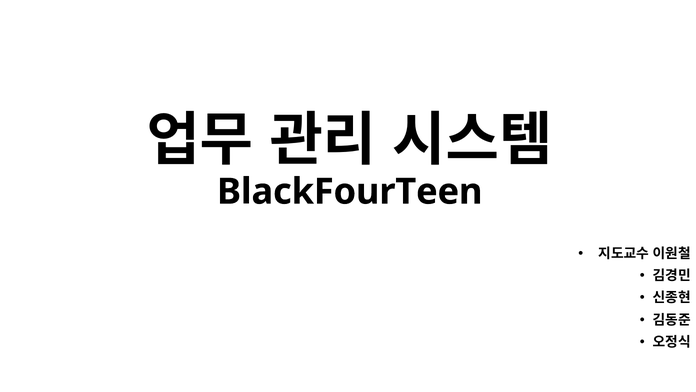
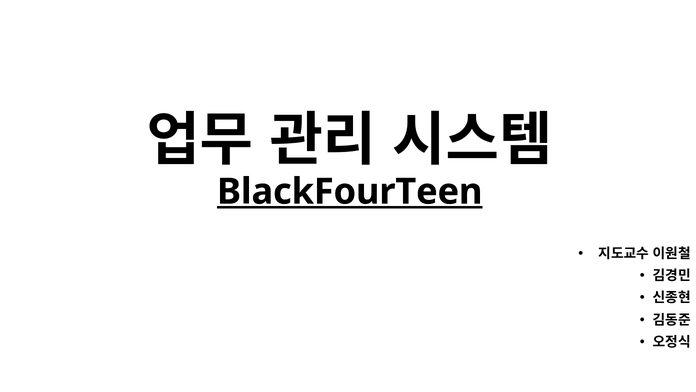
BlackFourTeen underline: none -> present (350, 191)
